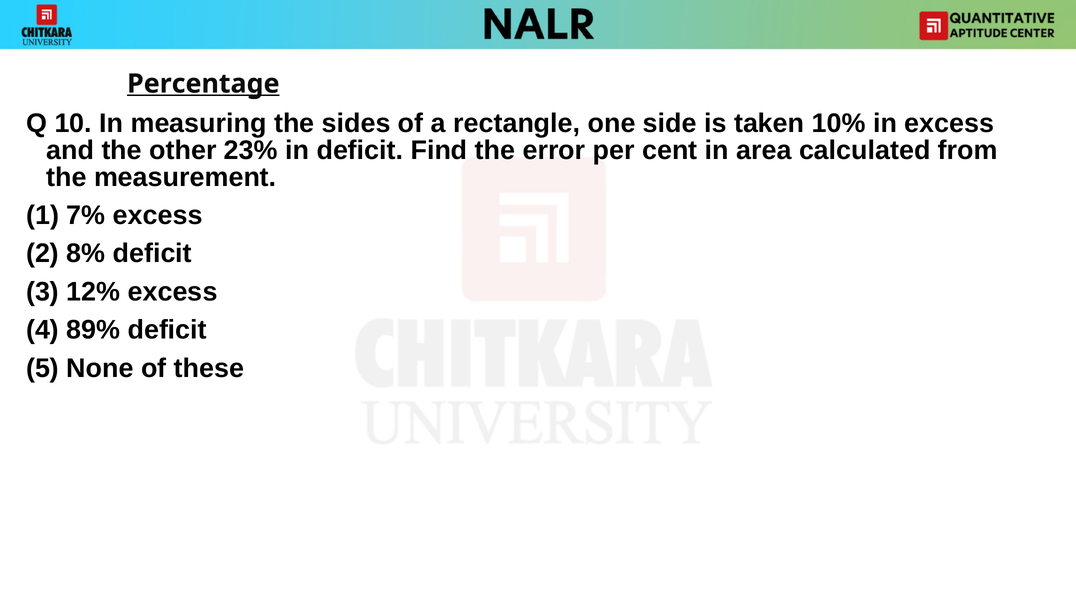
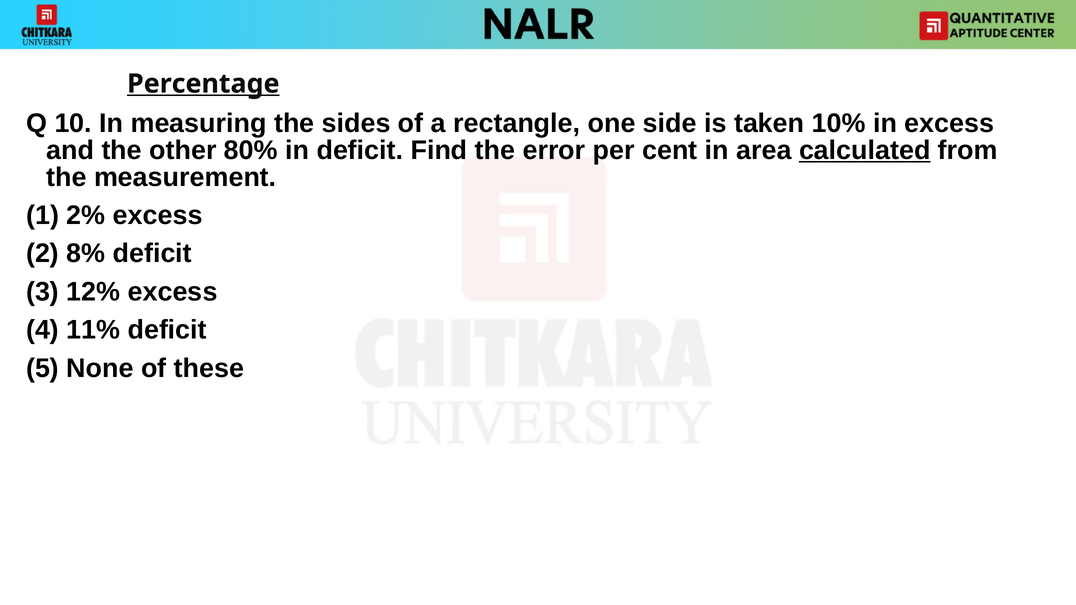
23%: 23% -> 80% (251, 150)
calculated underline: none -> present (865, 150)
7%: 7% -> 2% (86, 215)
89%: 89% -> 11% (93, 330)
